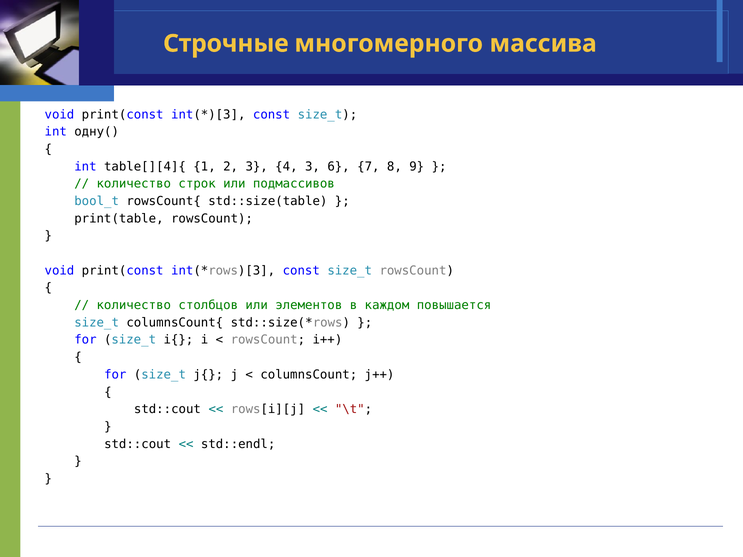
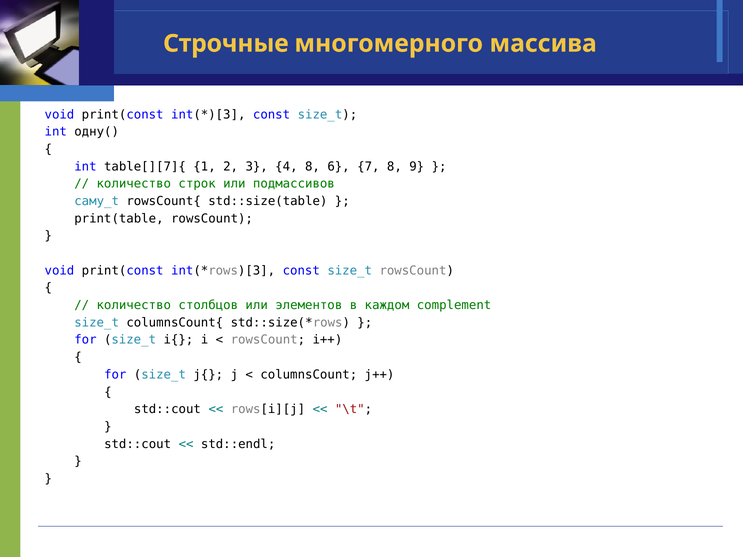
table[][4]{: table[][4]{ -> table[][7]{ (145, 167)
4 3: 3 -> 8 (312, 167)
bool_t: bool_t -> саму_t (97, 201)
повышается: повышается -> complement (454, 305)
